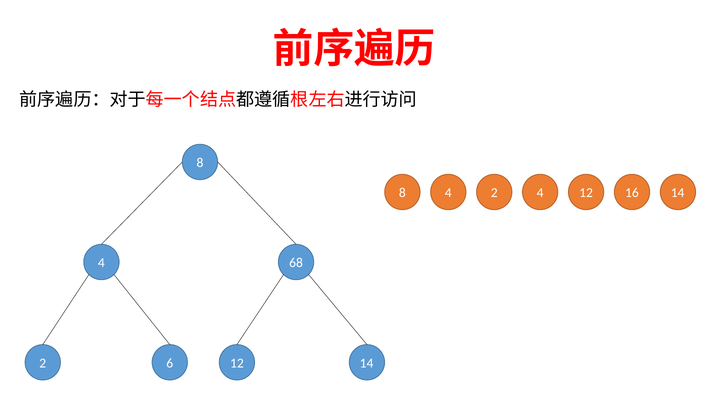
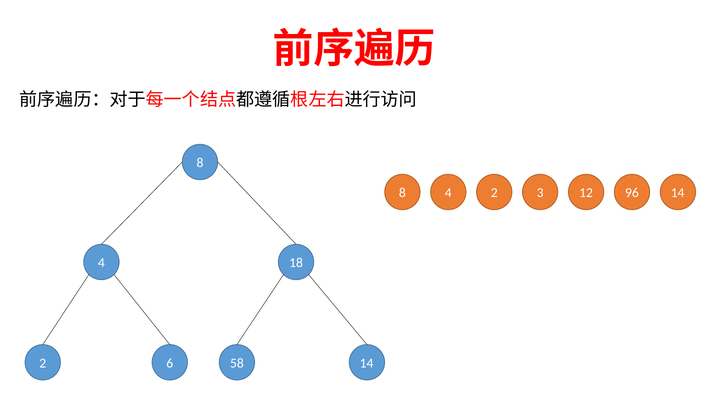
2 4: 4 -> 3 (540, 193)
16: 16 -> 96 (632, 193)
68: 68 -> 18 (296, 263)
6 12: 12 -> 58 (237, 363)
